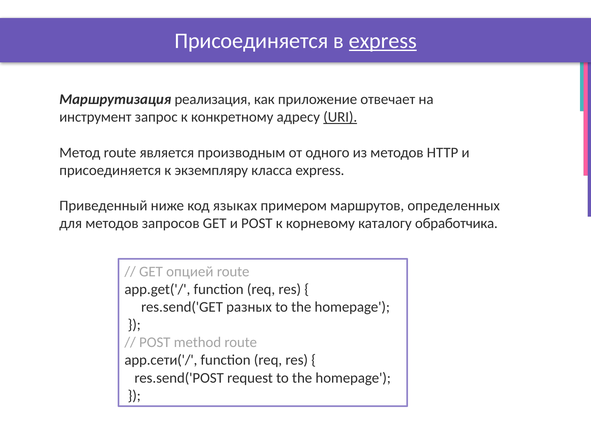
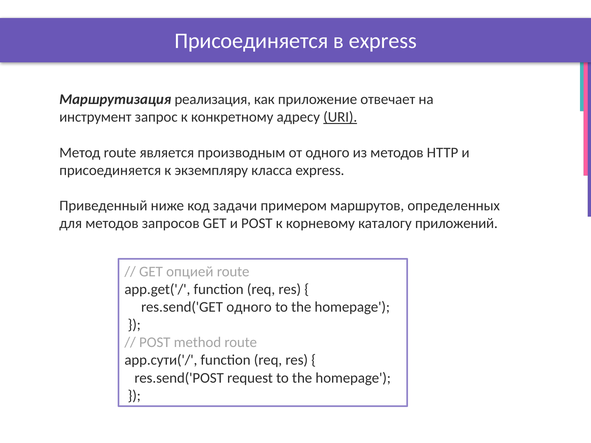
express underline: present -> none (383, 41)
языках: языках -> задачи (235, 206)
обработчика: обработчика -> приложений (456, 224)
res.send('GET разных: разных -> одного (249, 307)
app.сети('/: app.сети('/ -> app.сути('/ (161, 360)
